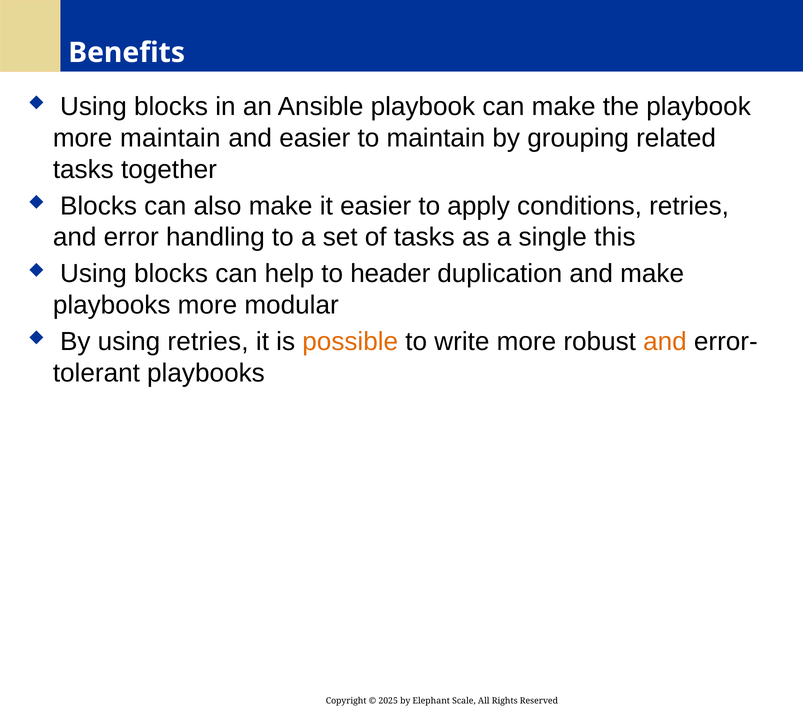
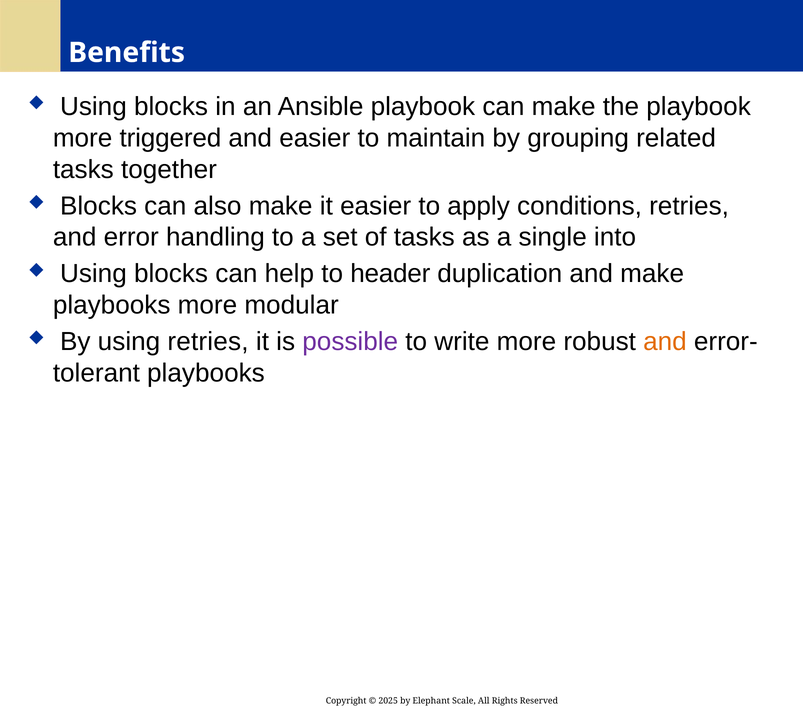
more maintain: maintain -> triggered (170, 138)
this: this -> into (615, 237)
possible colour: orange -> purple (350, 342)
